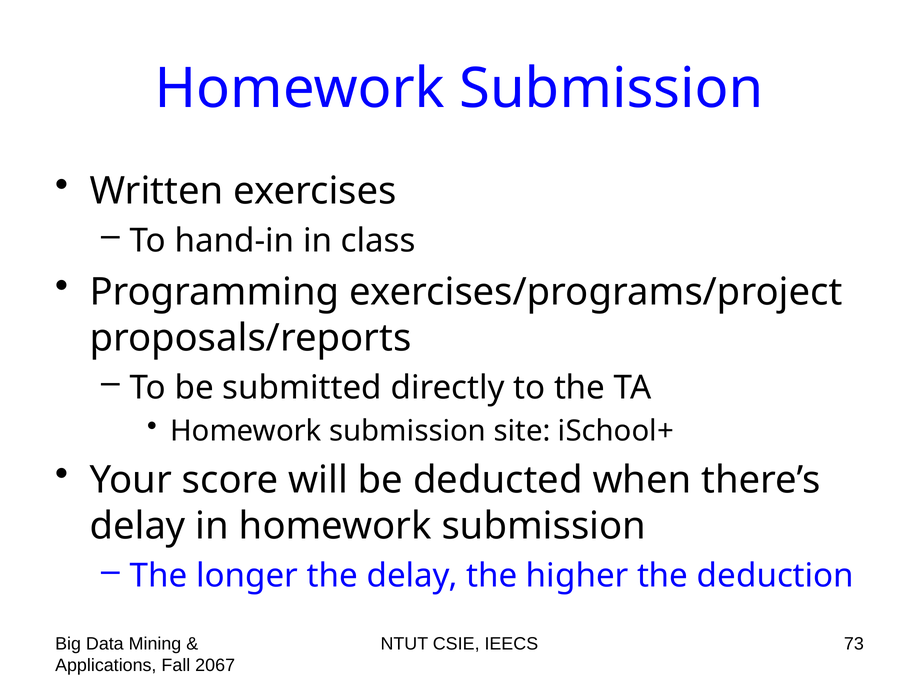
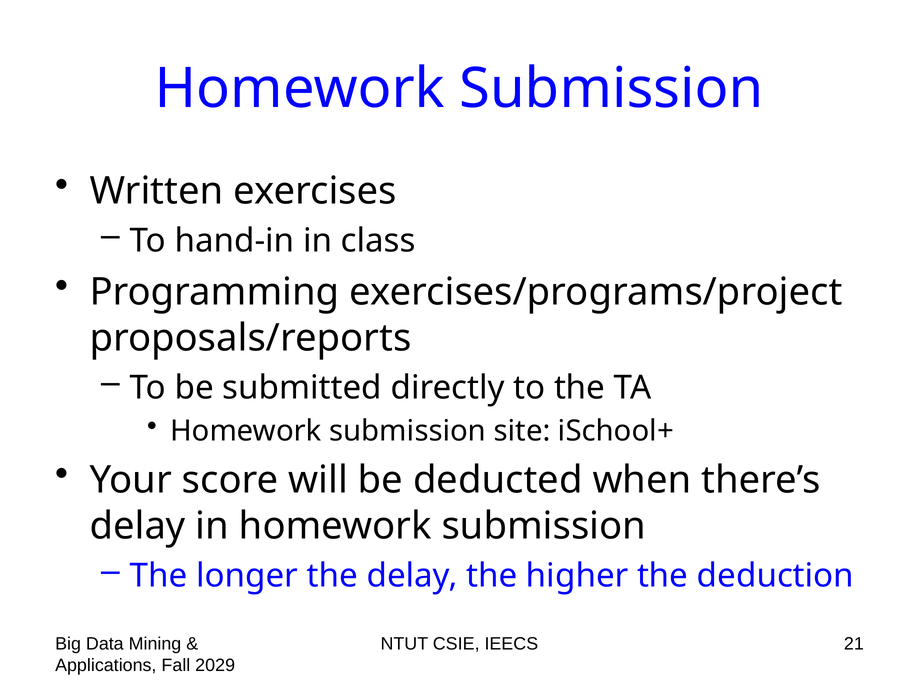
73: 73 -> 21 (854, 644)
2067: 2067 -> 2029 (215, 666)
